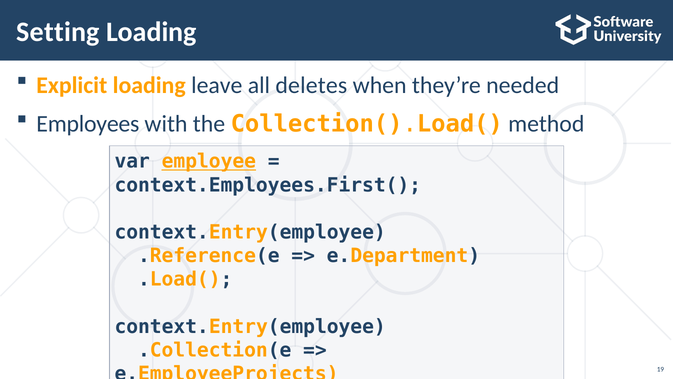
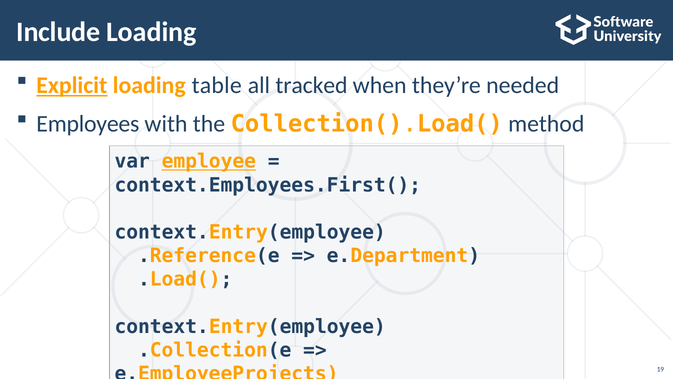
Setting: Setting -> Include (58, 32)
Explicit underline: none -> present (72, 85)
leave: leave -> table (217, 85)
deletes: deletes -> tracked (311, 85)
